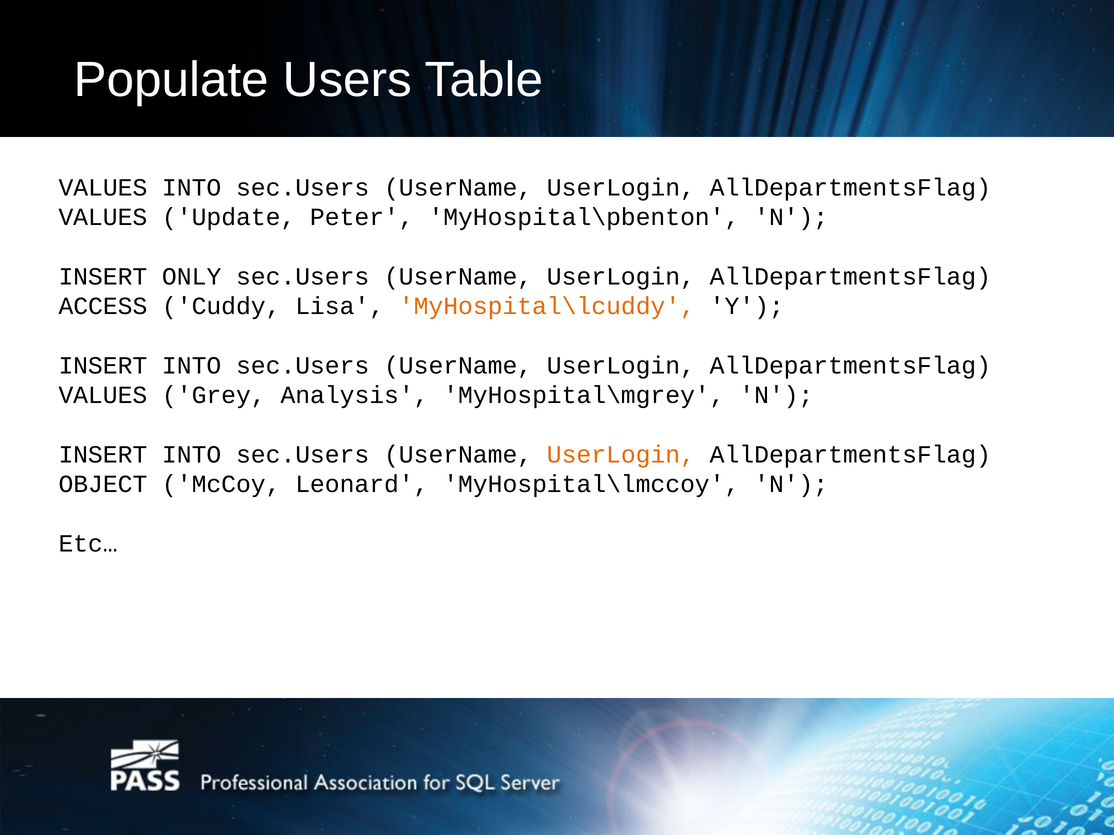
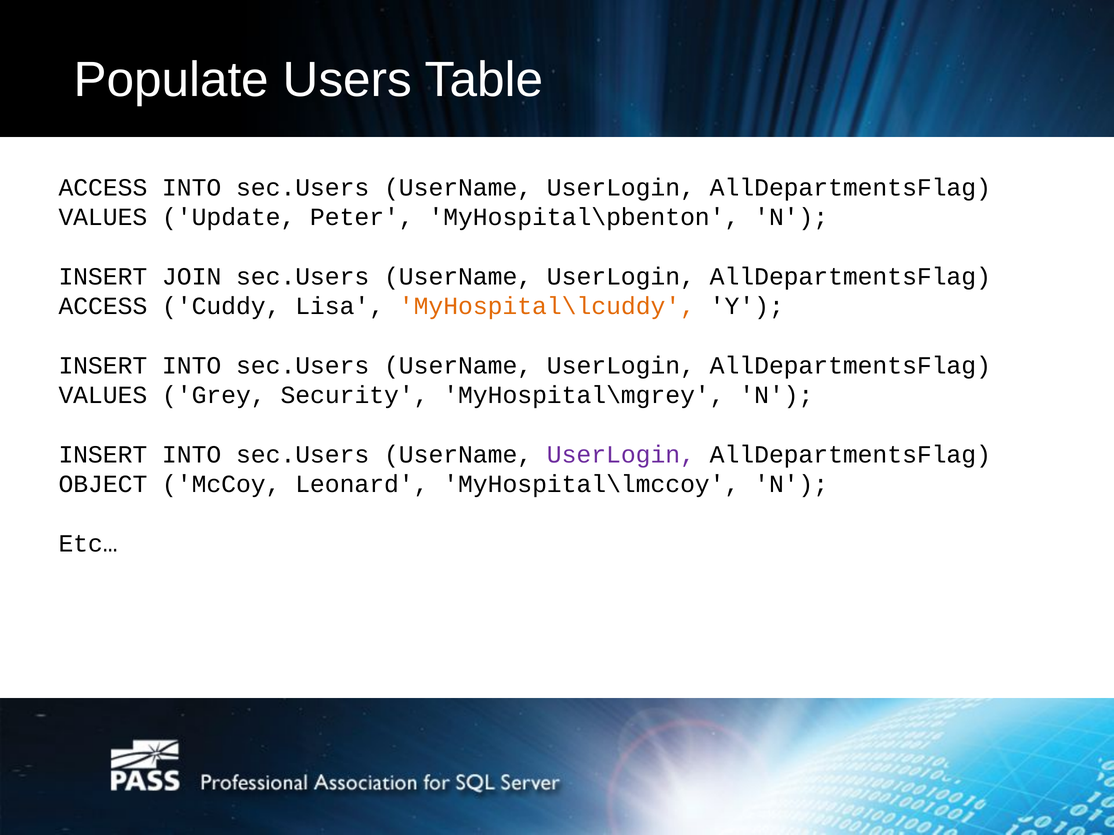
VALUES: VALUES -> ACCESS (103, 187)
ONLY: ONLY -> JOIN (192, 277)
Analysis: Analysis -> Security (355, 395)
UserLogin colour: orange -> purple (621, 455)
